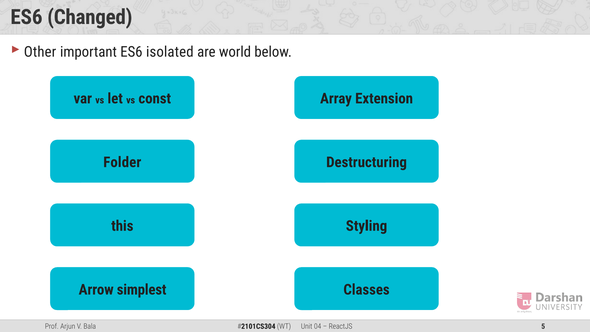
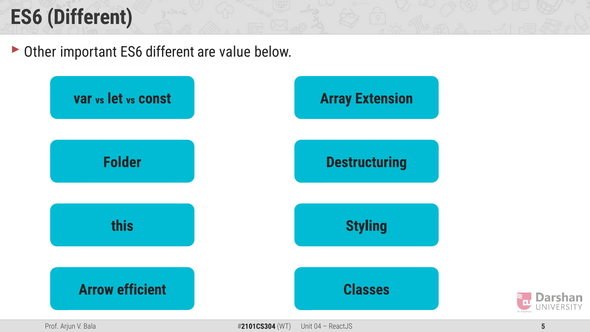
Changed: Changed -> Different (90, 17)
important ES6 isolated: isolated -> different (170, 52)
world: world -> value (235, 52)
simplest: simplest -> efficient (142, 290)
